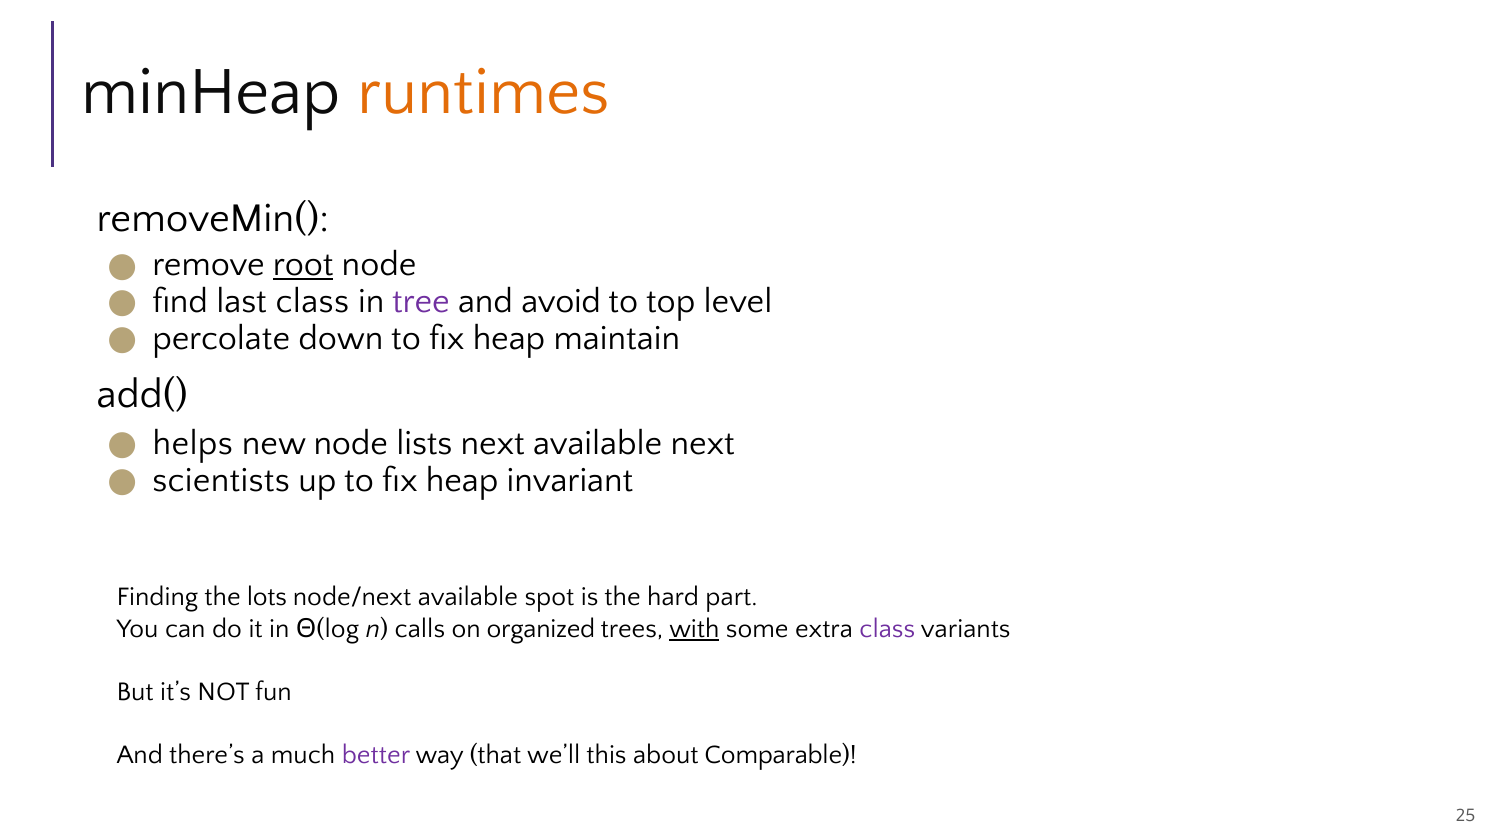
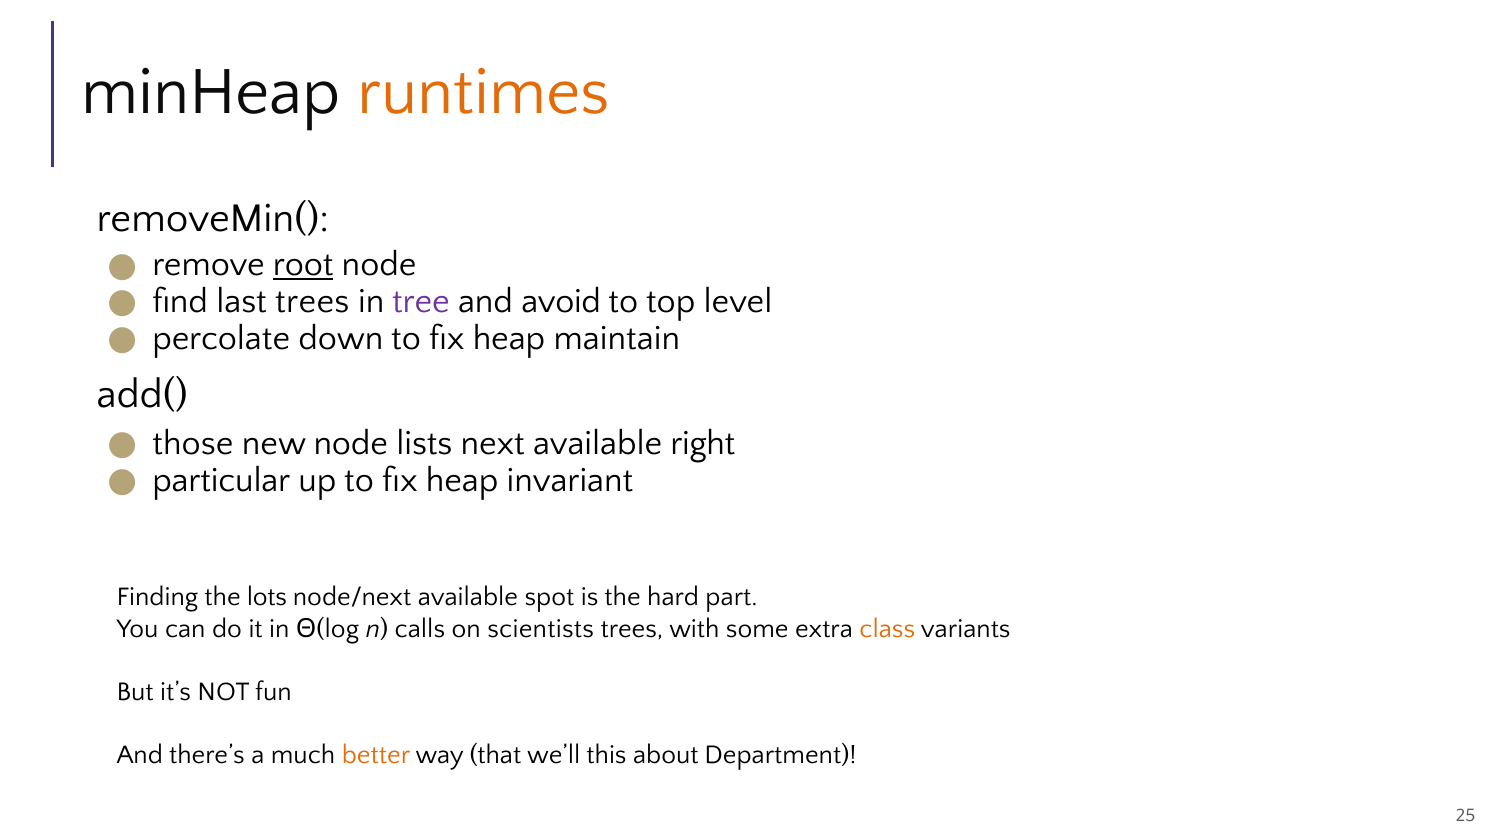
last class: class -> trees (312, 301)
helps: helps -> those (193, 443)
available next: next -> right (703, 443)
scientists: scientists -> particular (221, 480)
organized: organized -> scientists (541, 629)
with underline: present -> none (694, 629)
class colour: purple -> orange (887, 629)
better colour: purple -> orange (376, 755)
Comparable: Comparable -> Department (780, 755)
